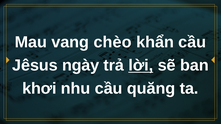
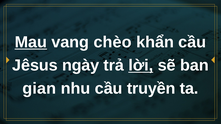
Mau underline: none -> present (31, 42)
khơi: khơi -> gian (39, 89)
quăng: quăng -> truyền (151, 89)
